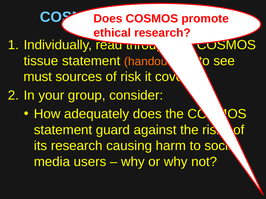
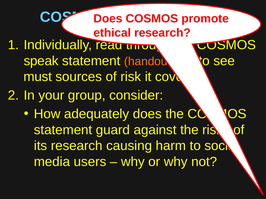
tissue: tissue -> speak (41, 61)
